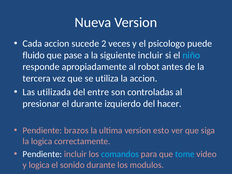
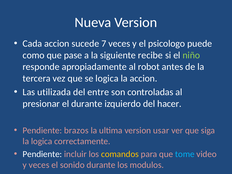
2: 2 -> 7 (104, 44)
fluido: fluido -> como (34, 55)
siguiente incluir: incluir -> recibe (150, 55)
niño colour: light blue -> light green (191, 55)
se utiliza: utiliza -> logica (107, 78)
esto: esto -> usar (161, 130)
comandos colour: light blue -> yellow (120, 154)
y logica: logica -> veces (39, 165)
